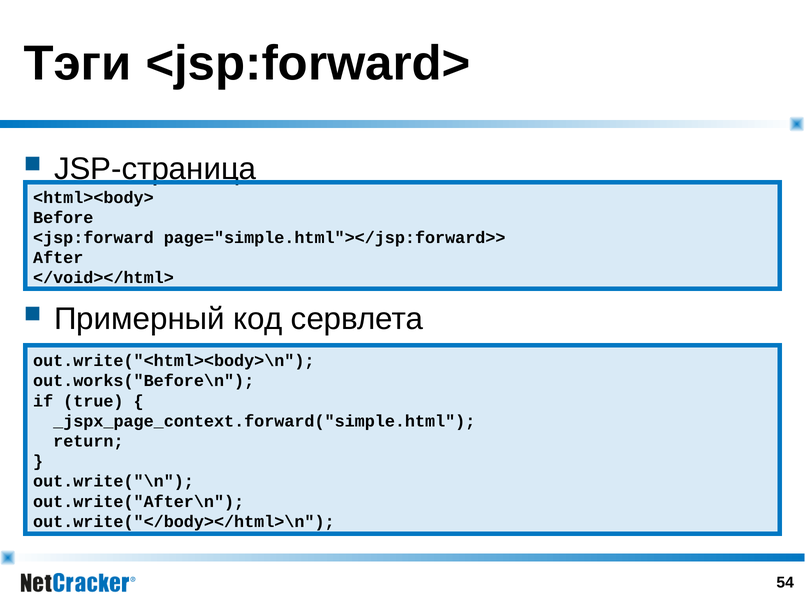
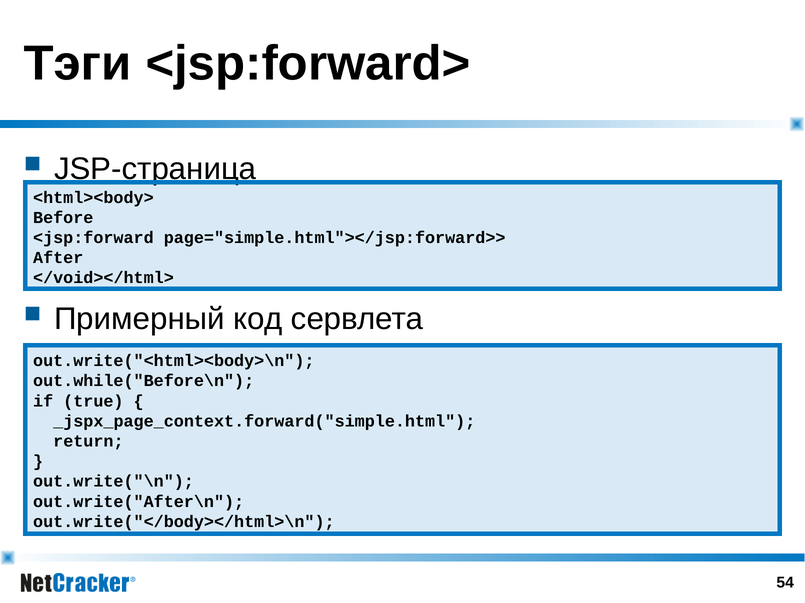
out.works("Before\n: out.works("Before\n -> out.while("Before\n (144, 381)
